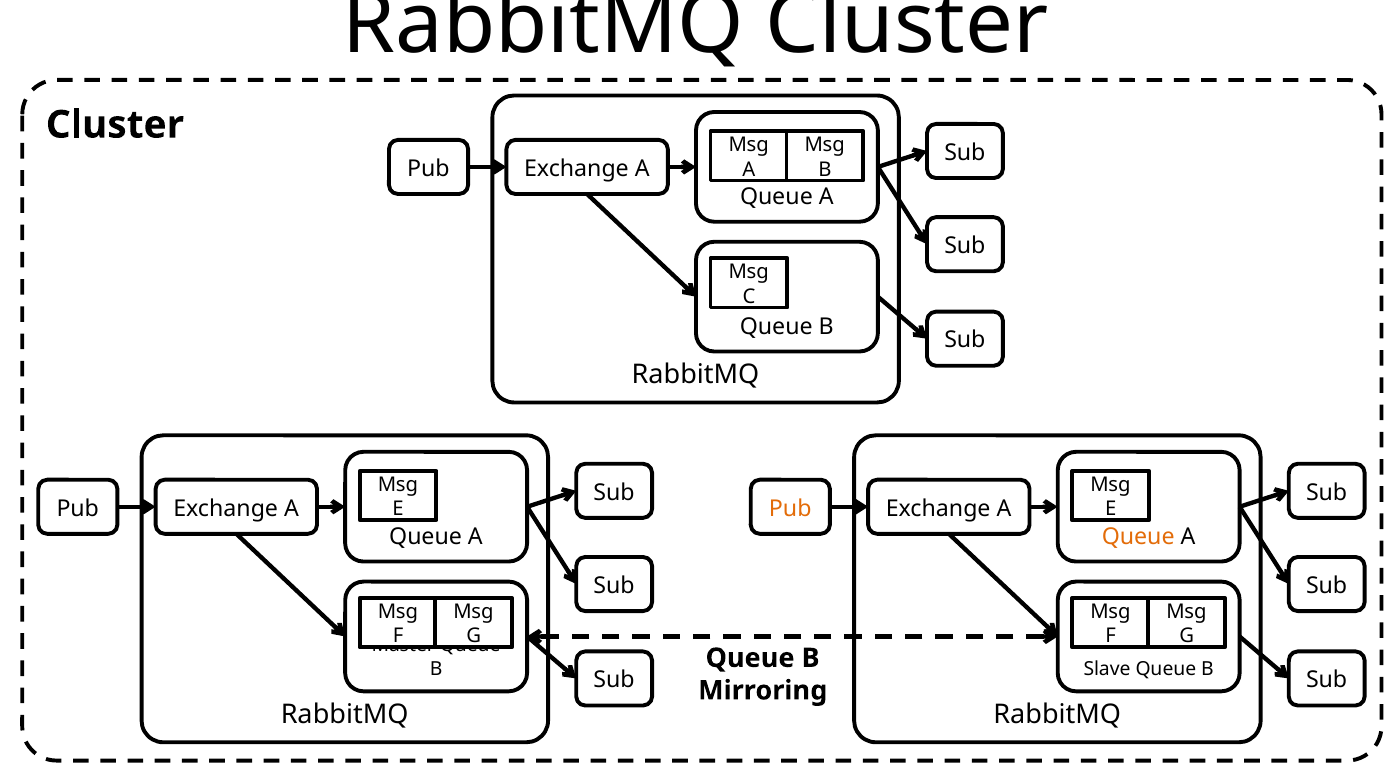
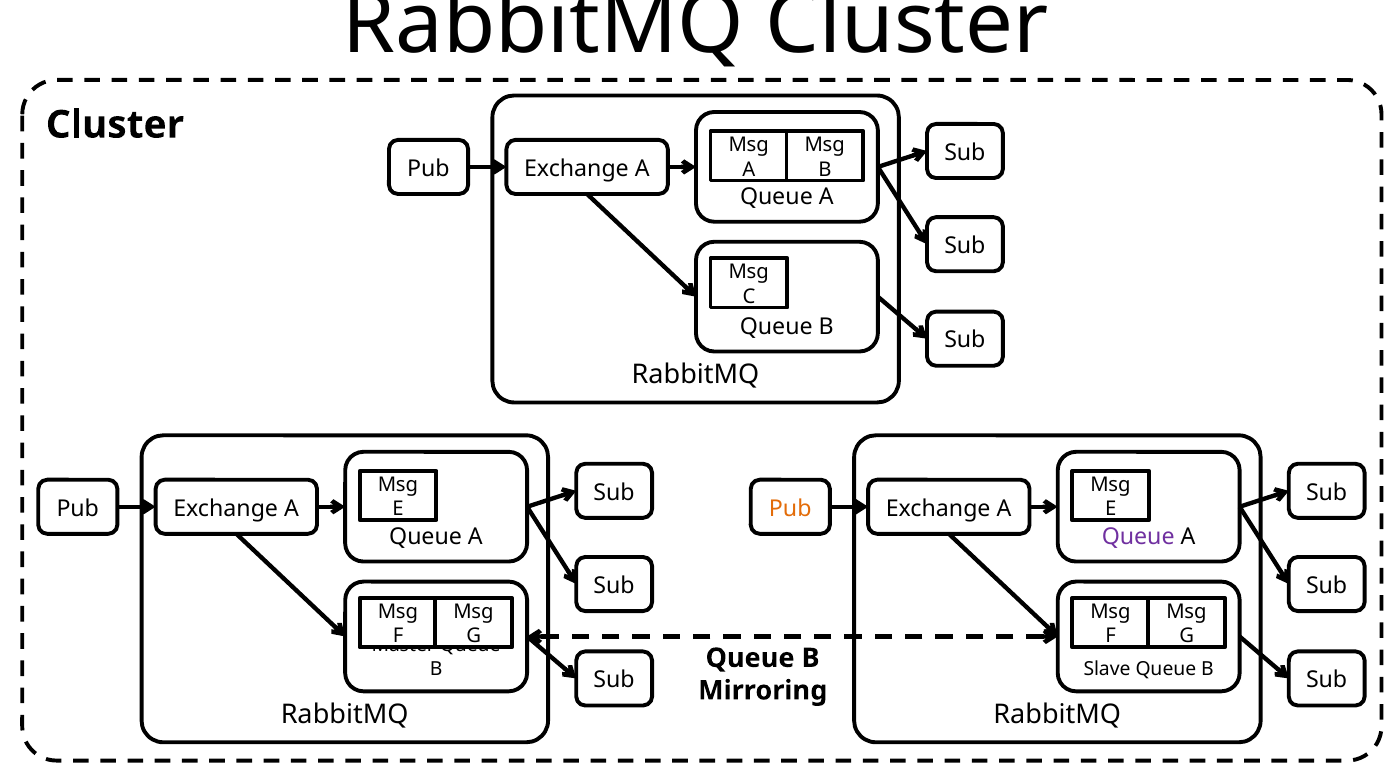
Queue colour: orange -> purple (1138, 537)
